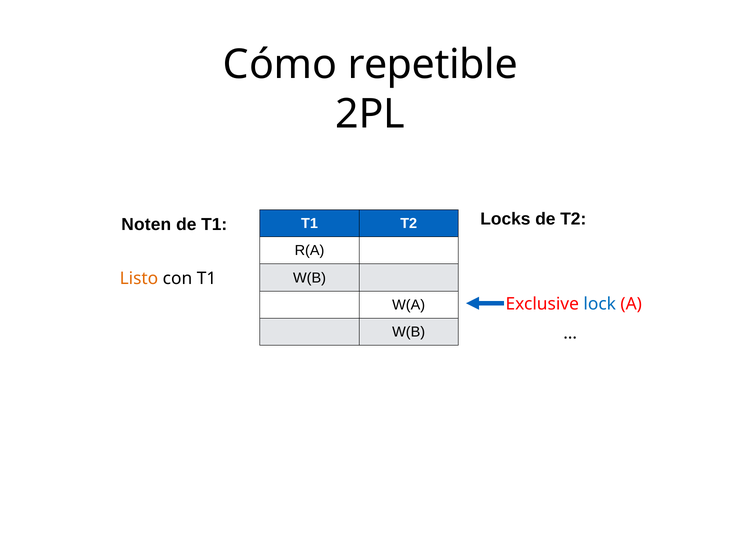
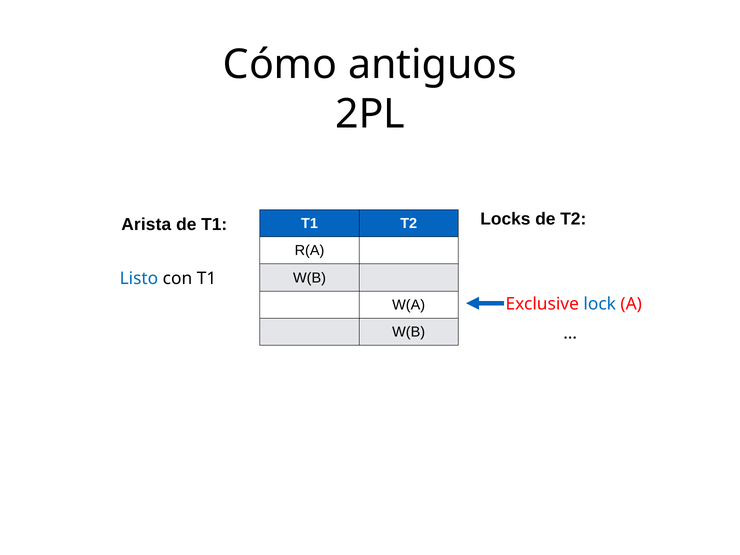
repetible: repetible -> antiguos (433, 65)
Noten: Noten -> Arista (146, 224)
Listo colour: orange -> blue (139, 279)
